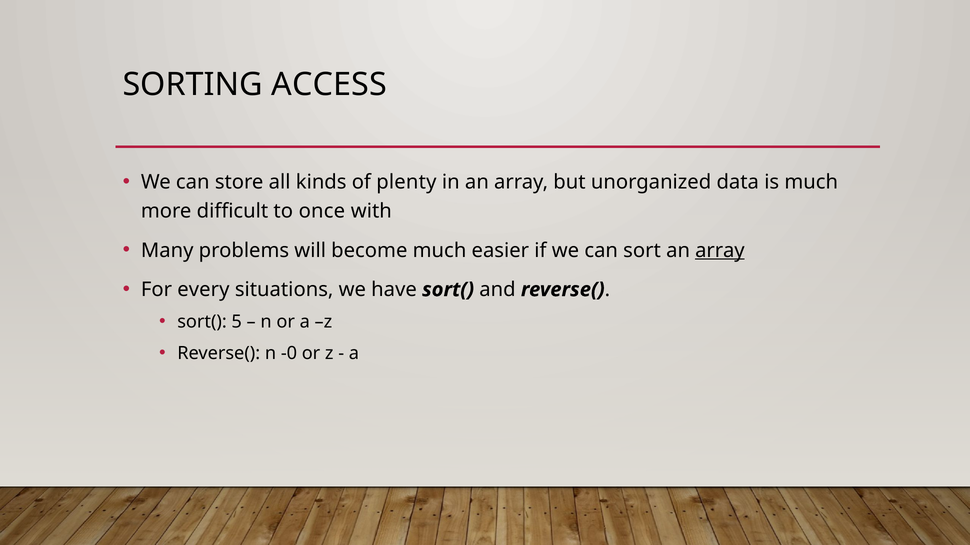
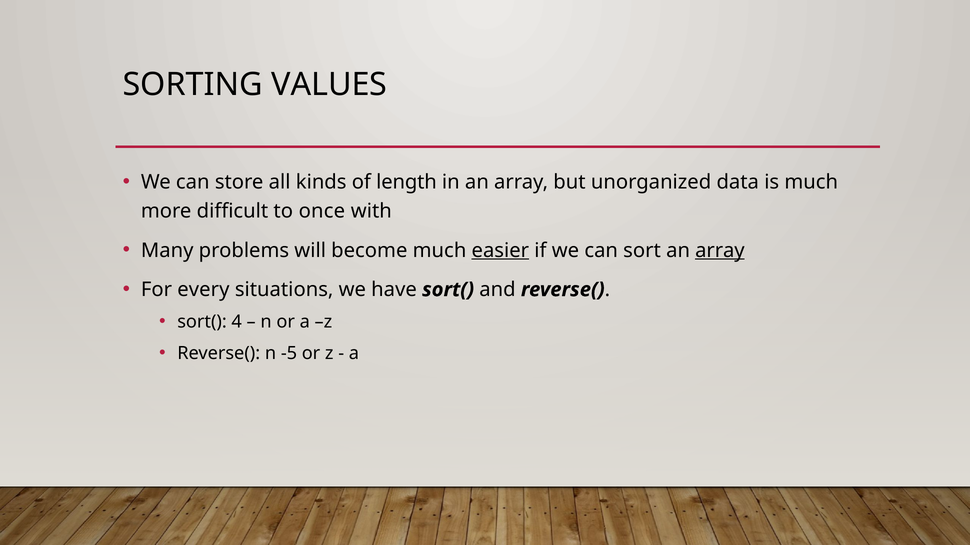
ACCESS: ACCESS -> VALUES (329, 85)
plenty: plenty -> length (407, 182)
easier underline: none -> present (500, 251)
5: 5 -> 4 (237, 322)
-0: -0 -> -5 (289, 353)
